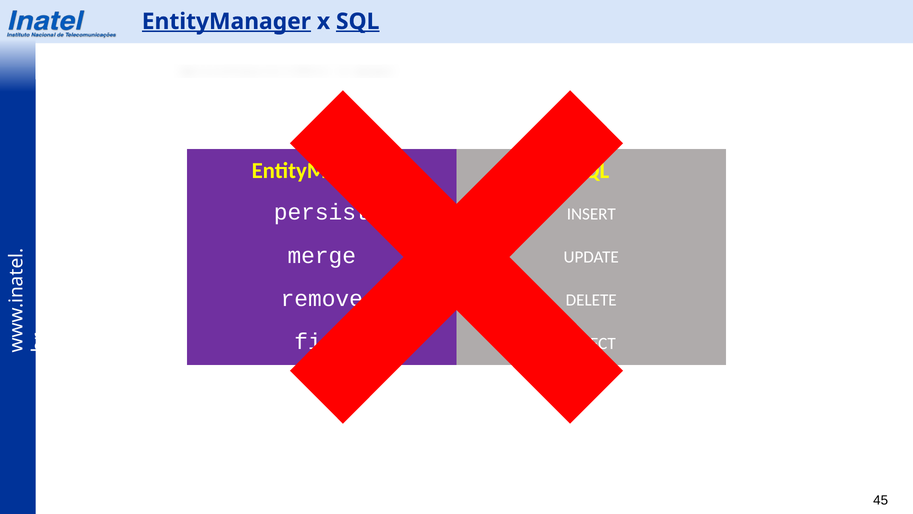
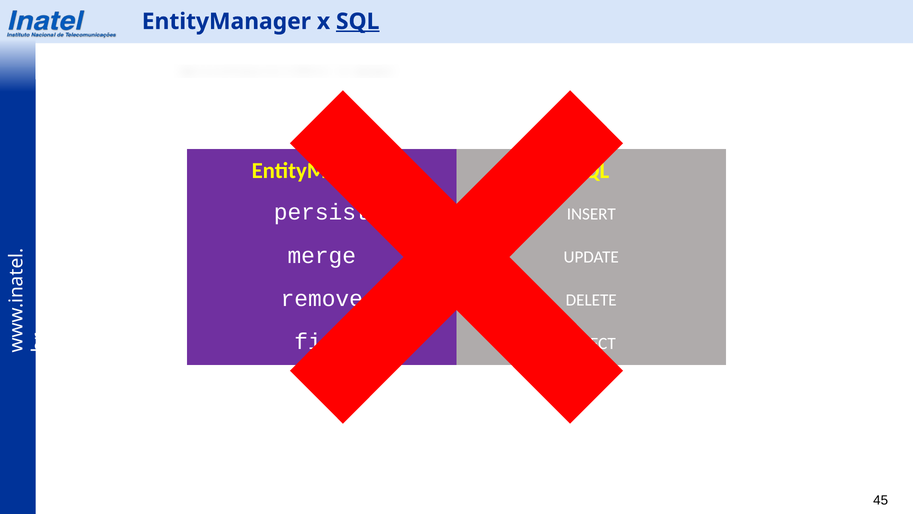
EntityManager underline: present -> none (226, 21)
